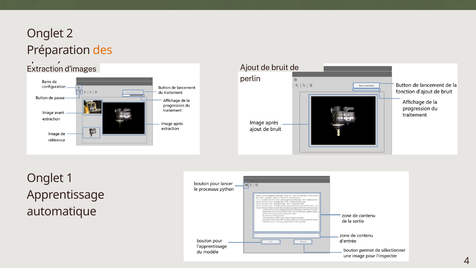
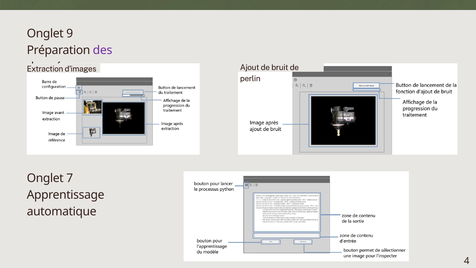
2: 2 -> 9 (70, 33)
des colour: orange -> purple (103, 50)
1: 1 -> 7 (70, 178)
